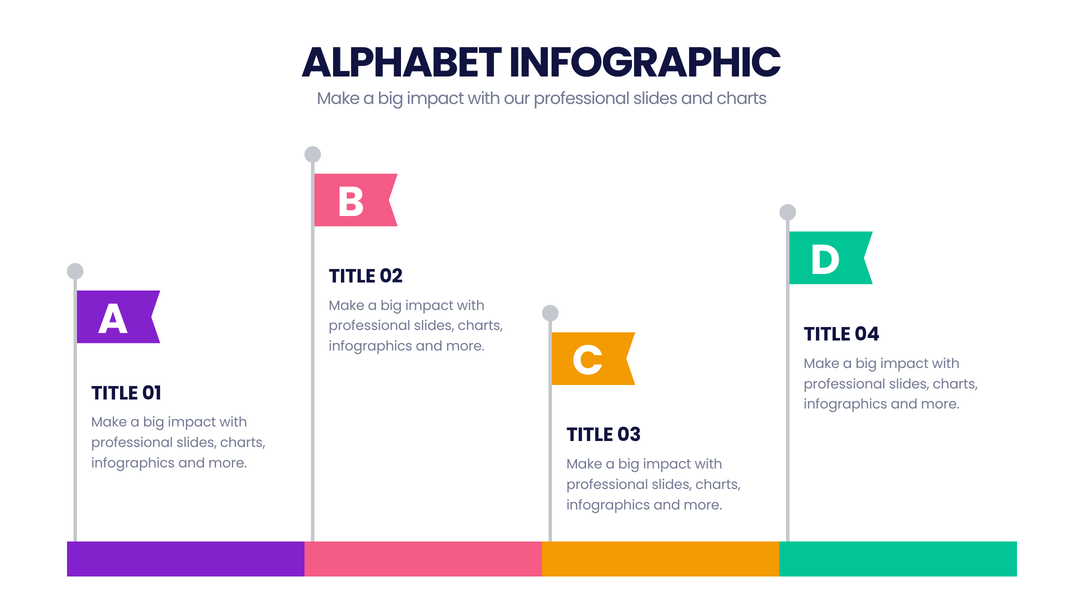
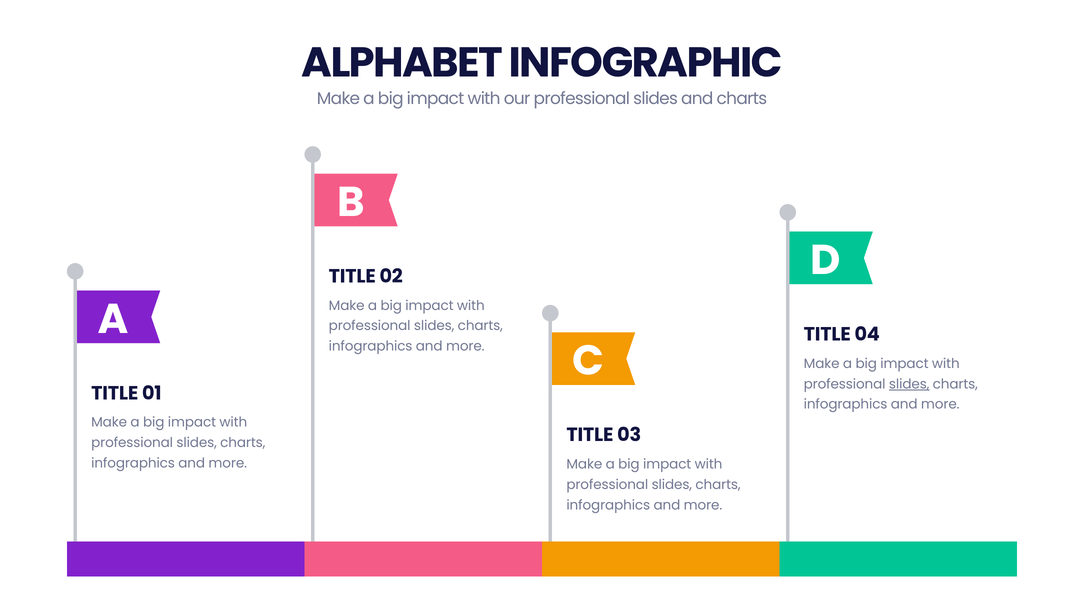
slides underline: none -> present (909, 384)
